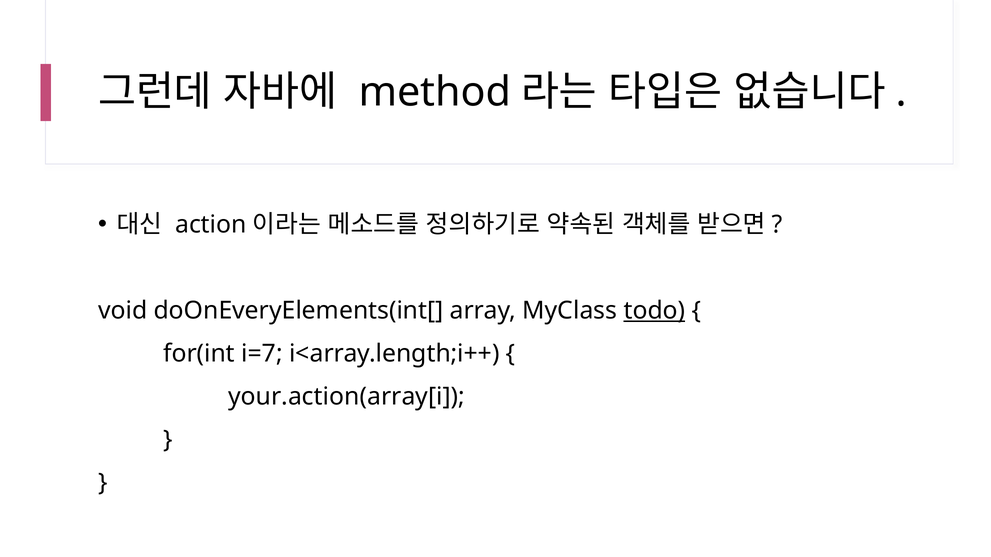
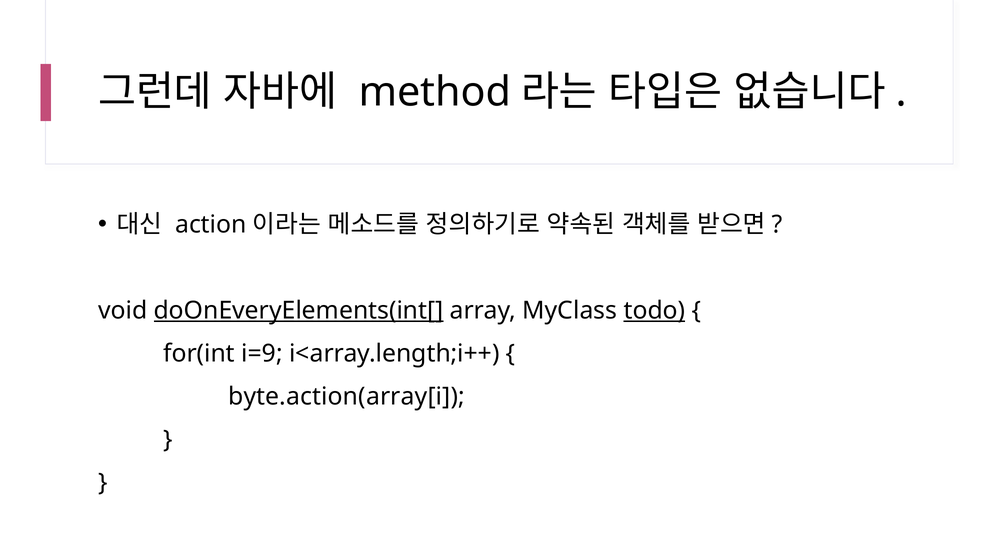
doOnEveryElements(int[ underline: none -> present (299, 311)
i=7: i=7 -> i=9 (262, 354)
your.action(array[i: your.action(array[i -> byte.action(array[i (346, 397)
